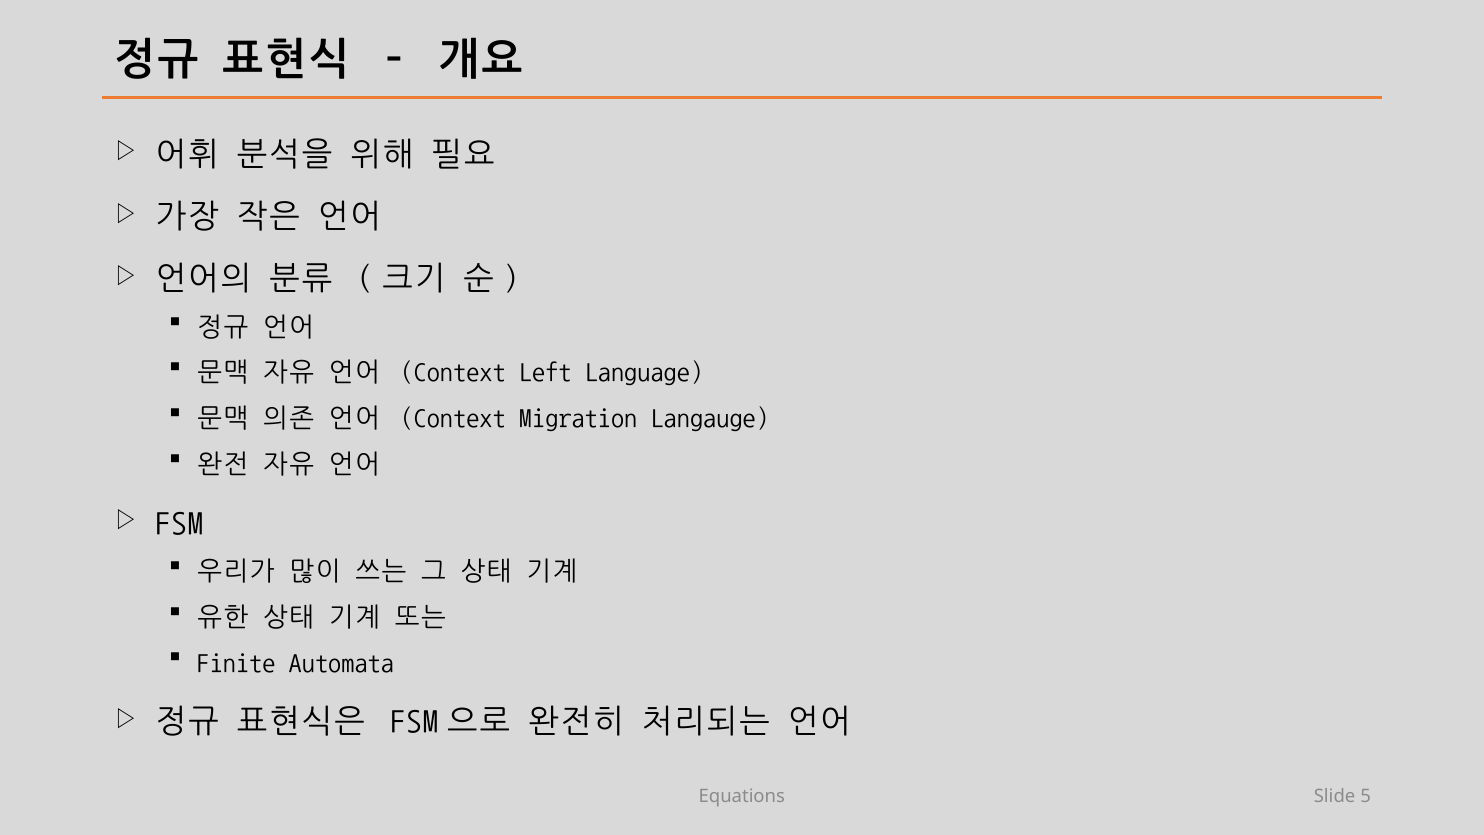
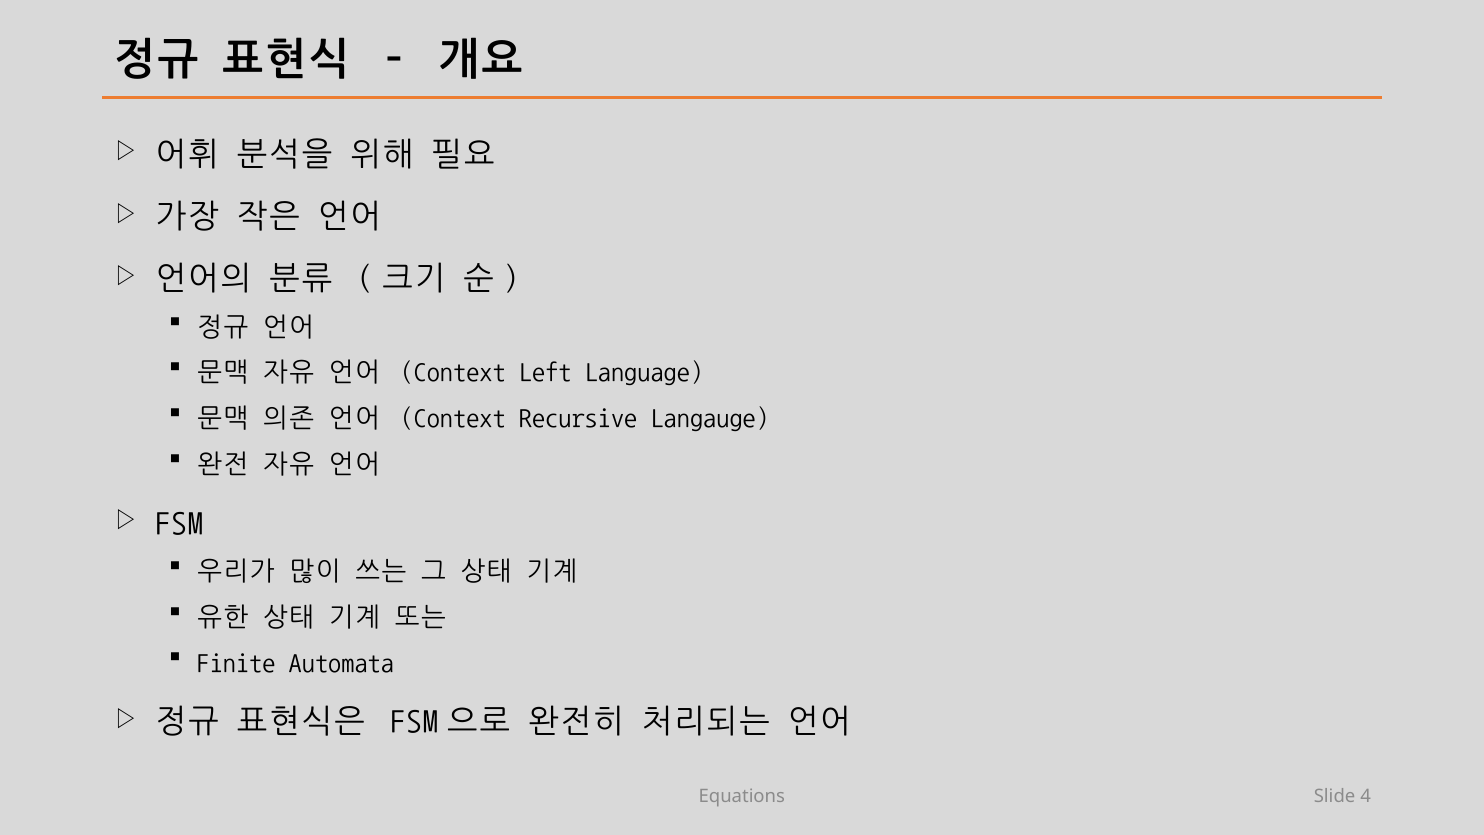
Migration: Migration -> Recursive (578, 418)
5: 5 -> 4 (1366, 796)
